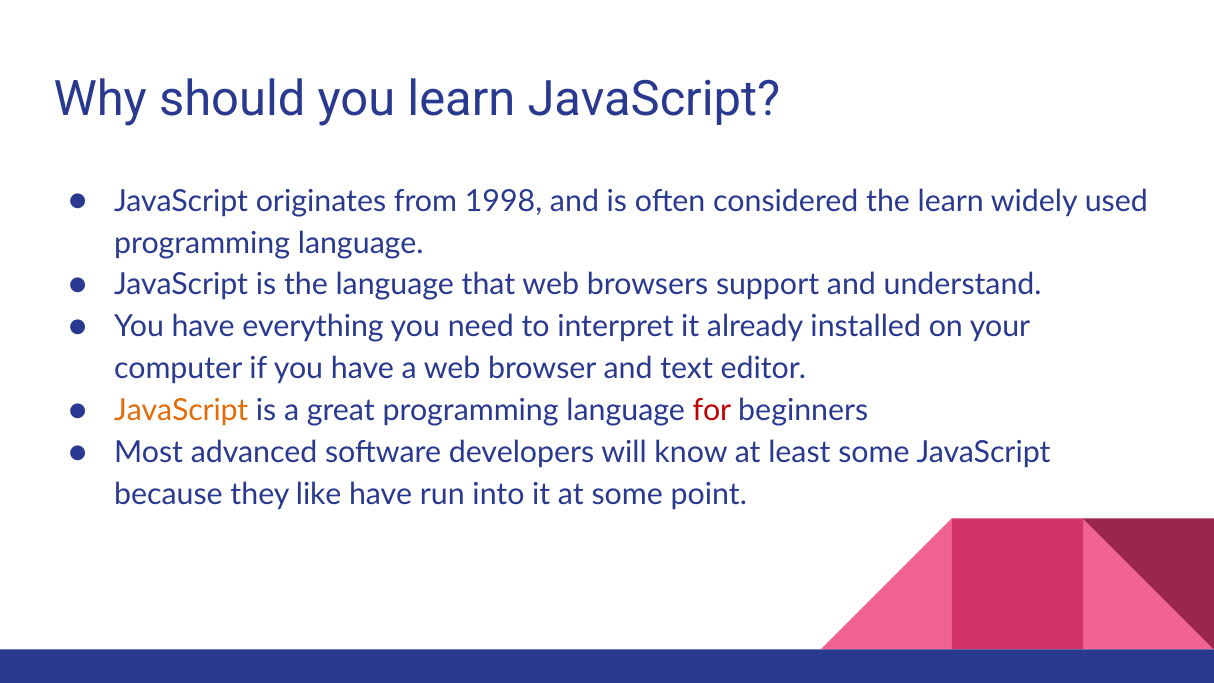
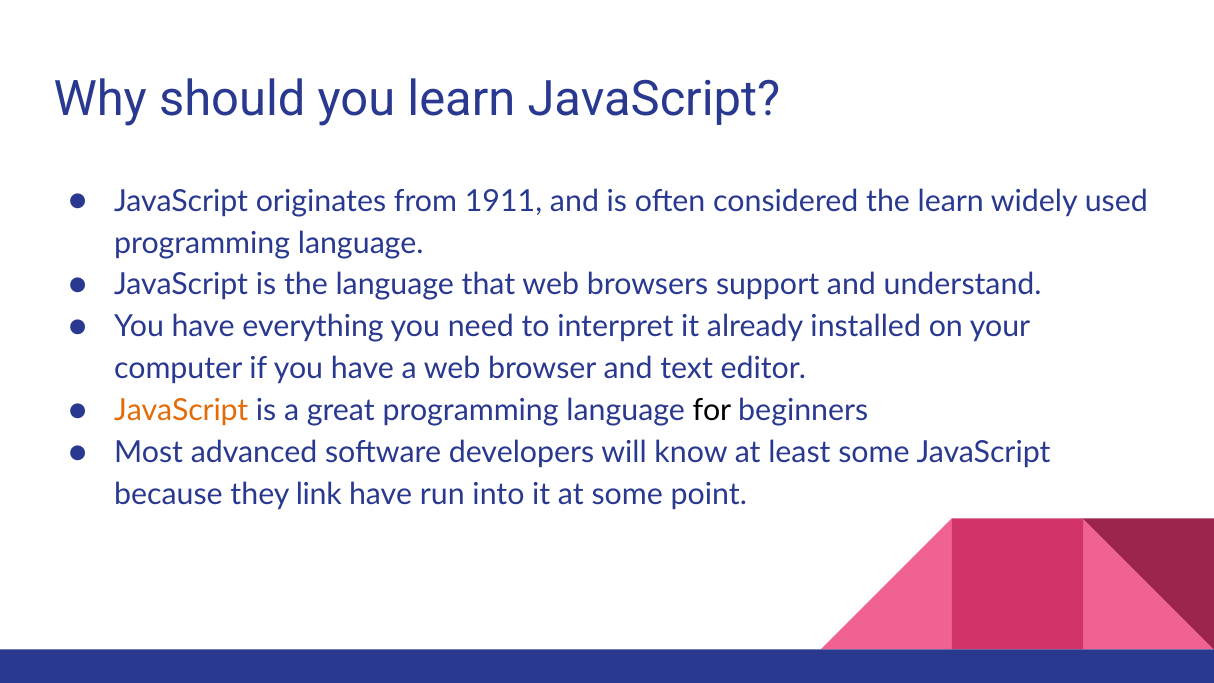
1998: 1998 -> 1911 (504, 201)
for colour: red -> black (712, 411)
like: like -> link (319, 494)
